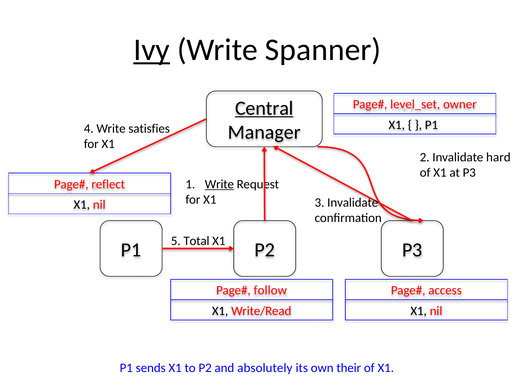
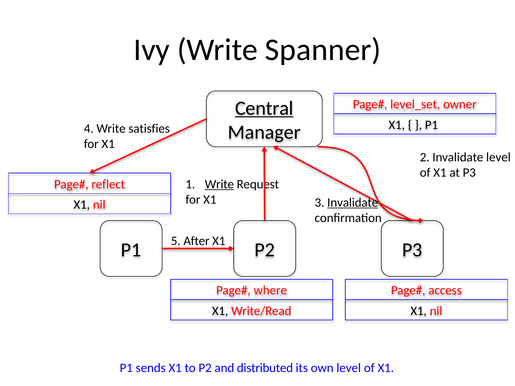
Ivy underline: present -> none (152, 50)
Invalidate hard: hard -> level (498, 157)
Invalidate underline: none -> present (353, 203)
Total: Total -> After (196, 241)
follow: follow -> where (270, 291)
absolutely: absolutely -> distributed (265, 368)
own their: their -> level (349, 368)
